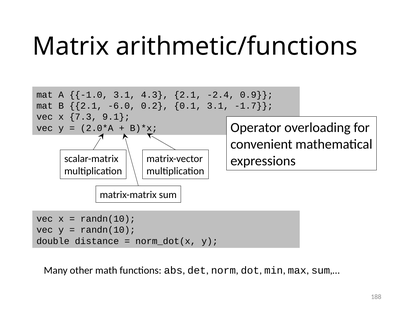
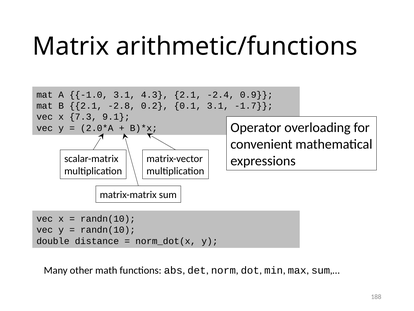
-6.0: -6.0 -> -2.8 (122, 106)
